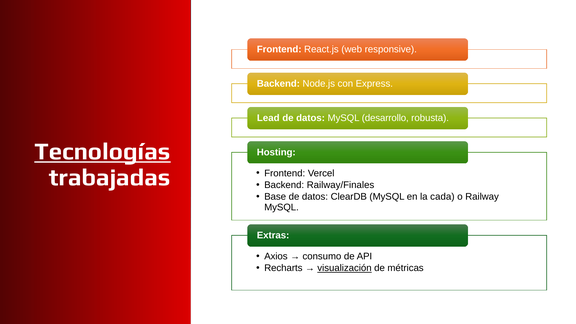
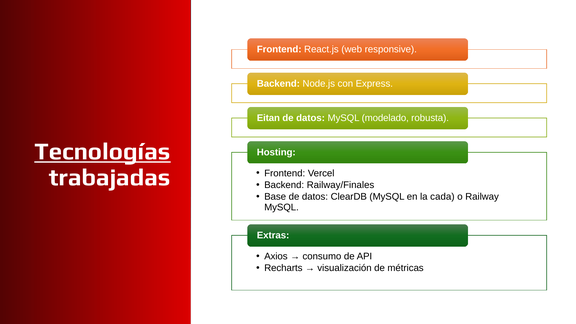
Lead: Lead -> Eitan (268, 118)
desarrollo: desarrollo -> modelado (385, 118)
visualización underline: present -> none (344, 268)
